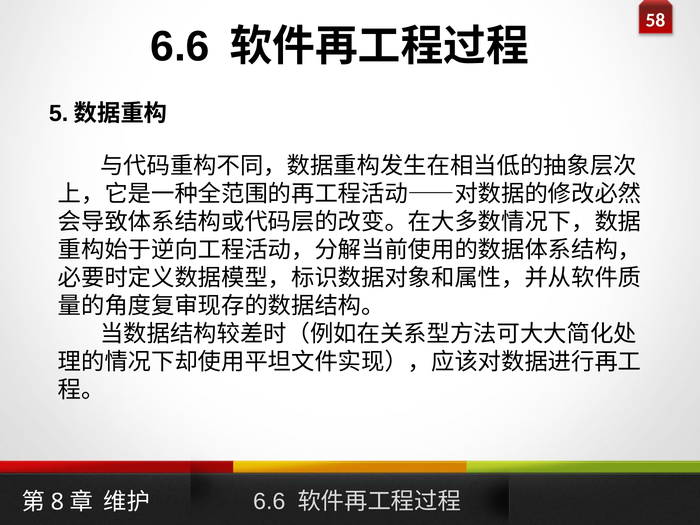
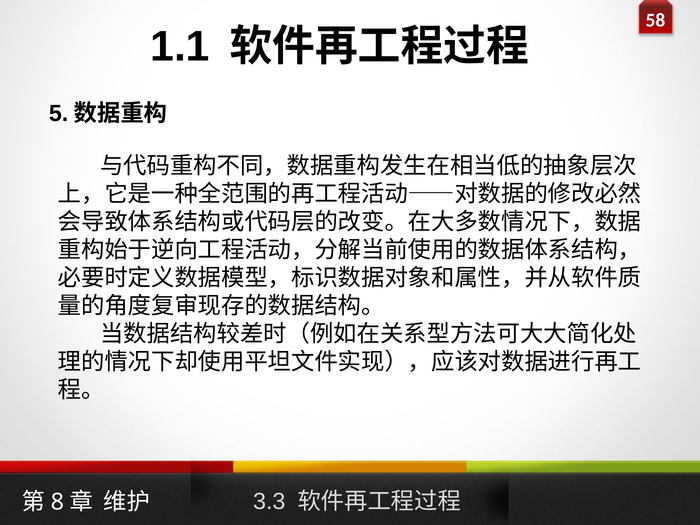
6.6: 6.6 -> 1.1 (180, 47)
6.6: 6.6 -> 3.3 (269, 501)
